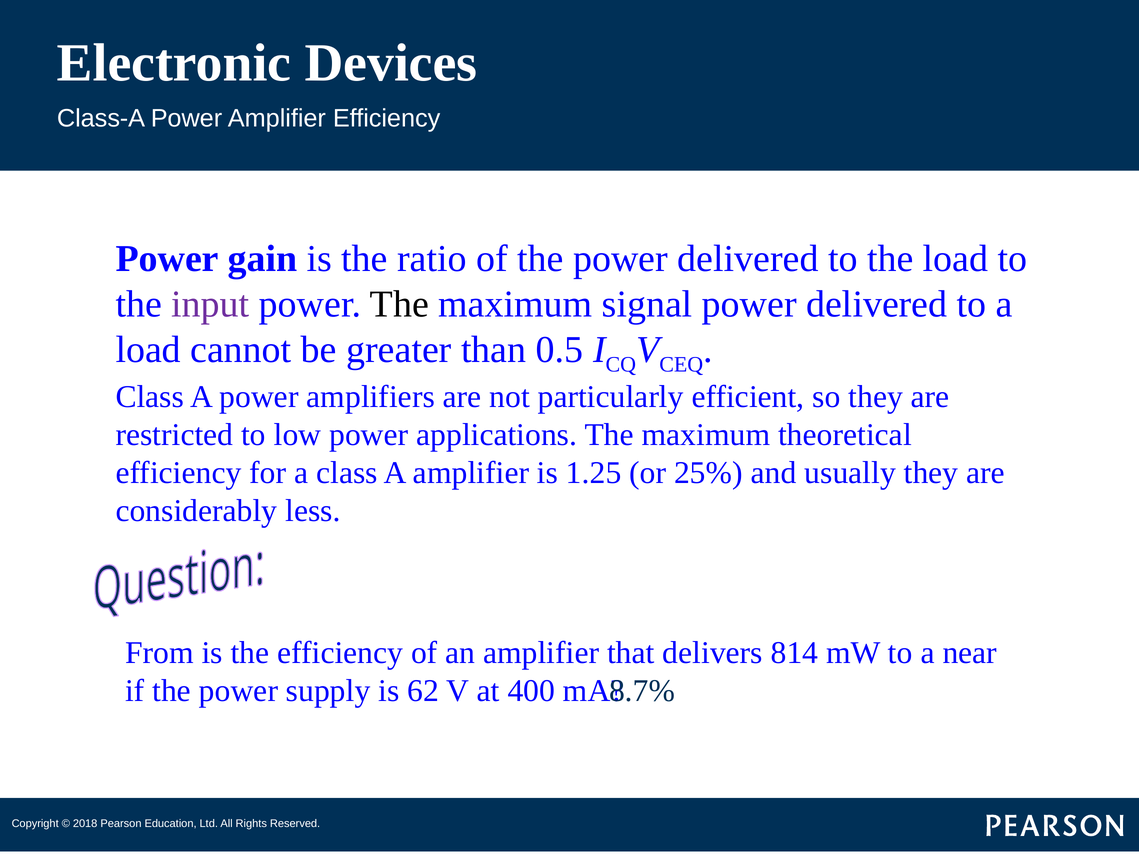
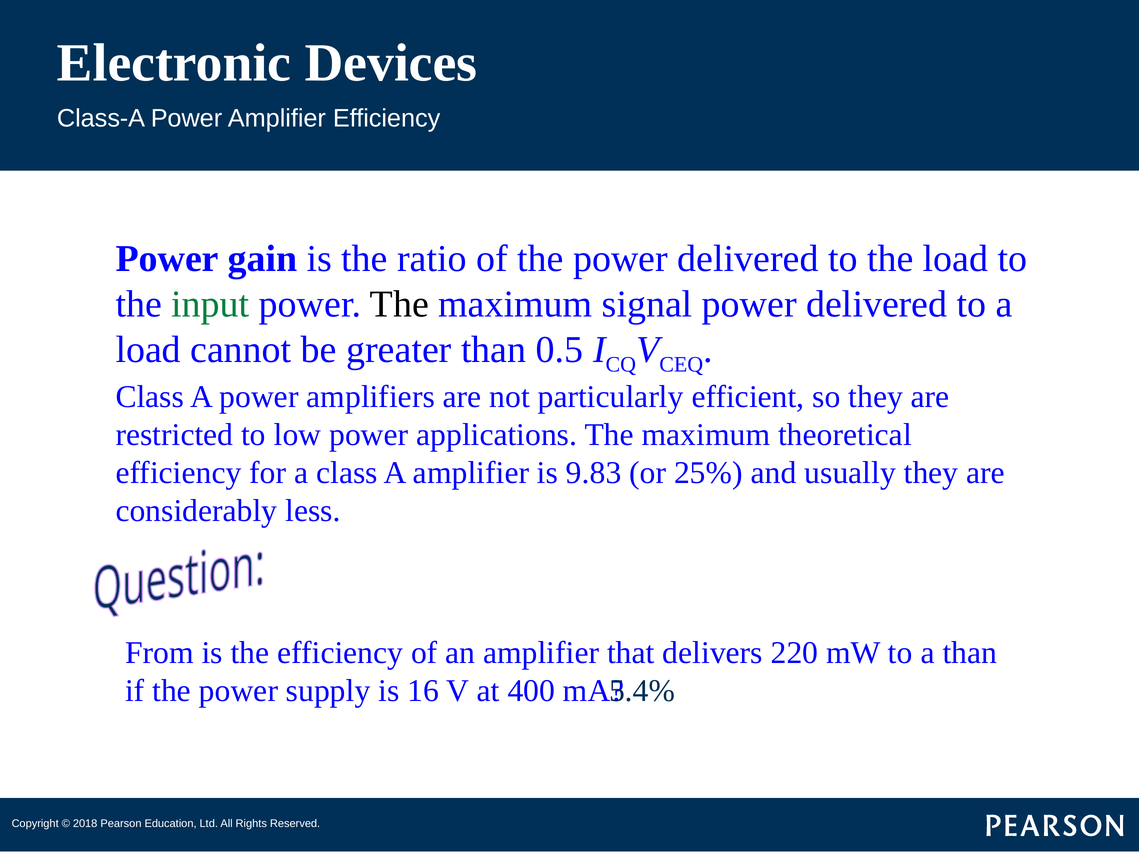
input colour: purple -> green (210, 304)
1.25: 1.25 -> 9.83 (594, 473)
814: 814 -> 220 (794, 653)
a near: near -> than (970, 653)
62: 62 -> 16 (423, 691)
8.7%: 8.7% -> 5.4% (642, 691)
